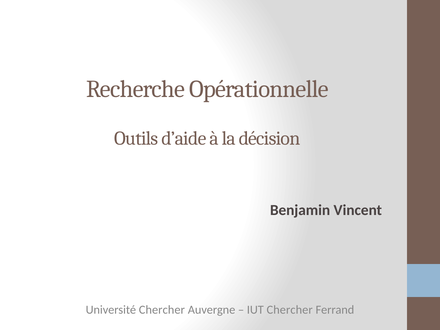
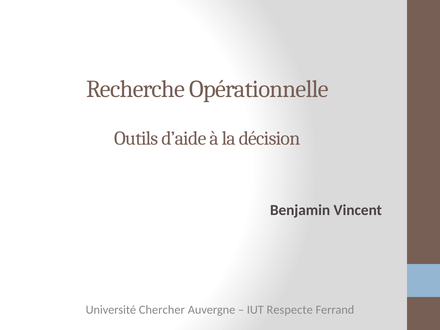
IUT Chercher: Chercher -> Respecte (290, 310)
